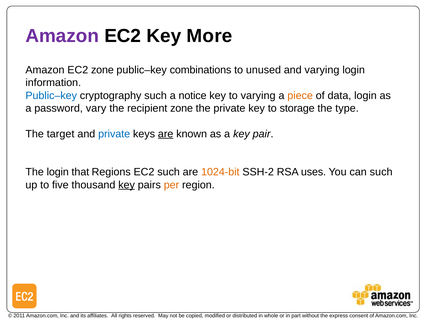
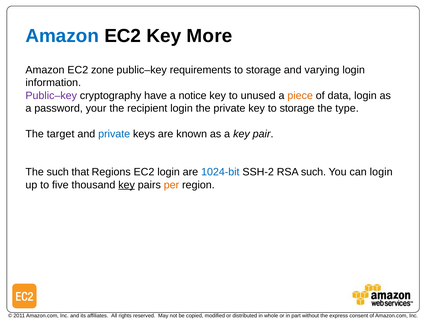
Amazon colour: purple -> blue (62, 36)
combinations: combinations -> requirements (201, 70)
unused: unused -> storage (264, 70)
Public–key colour: blue -> purple (51, 96)
cryptography such: such -> have (156, 96)
to varying: varying -> unused (258, 96)
vary: vary -> your (96, 108)
recipient zone: zone -> login (182, 108)
are underline: present -> none (166, 134)
The login: login -> such (58, 172)
EC2 such: such -> login (169, 172)
1024-bit colour: orange -> blue (220, 172)
RSA uses: uses -> such (314, 172)
can such: such -> login (381, 172)
